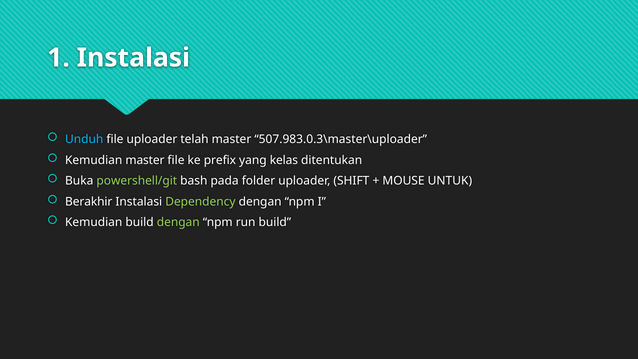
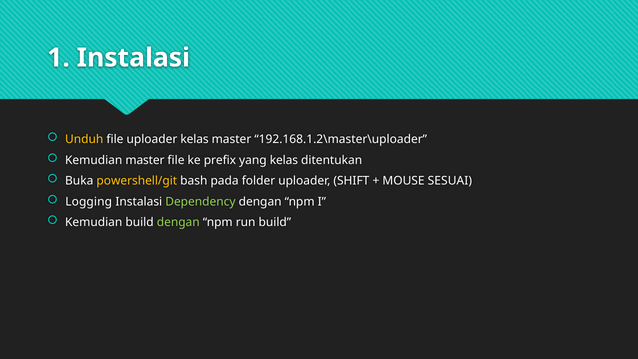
Unduh colour: light blue -> yellow (84, 139)
uploader telah: telah -> kelas (195, 139)
507.983.0.3\master\uploader: 507.983.0.3\master\uploader -> 192.168.1.2\master\uploader (341, 139)
powershell/git colour: light green -> yellow (137, 181)
UNTUK: UNTUK -> SESUAI (450, 181)
Berakhir: Berakhir -> Logging (89, 202)
